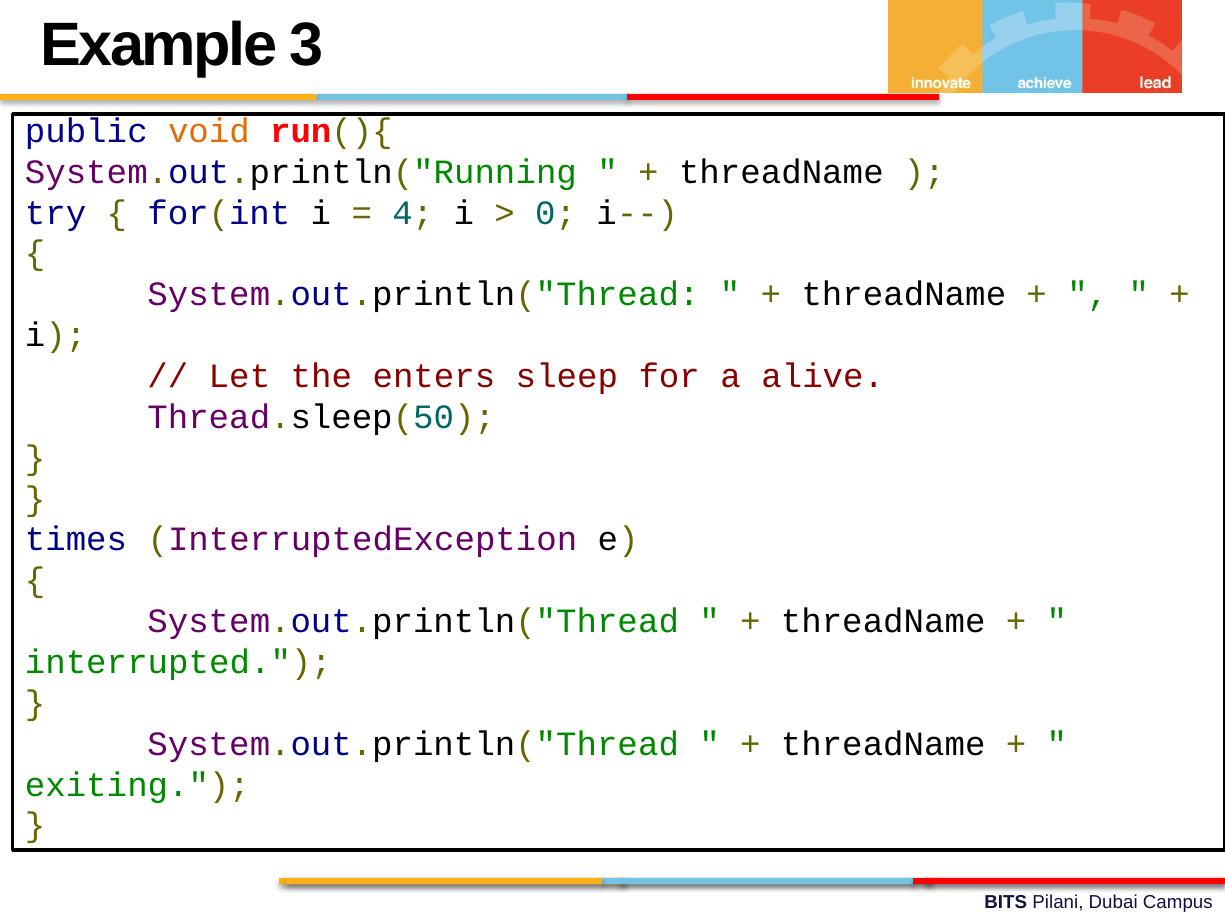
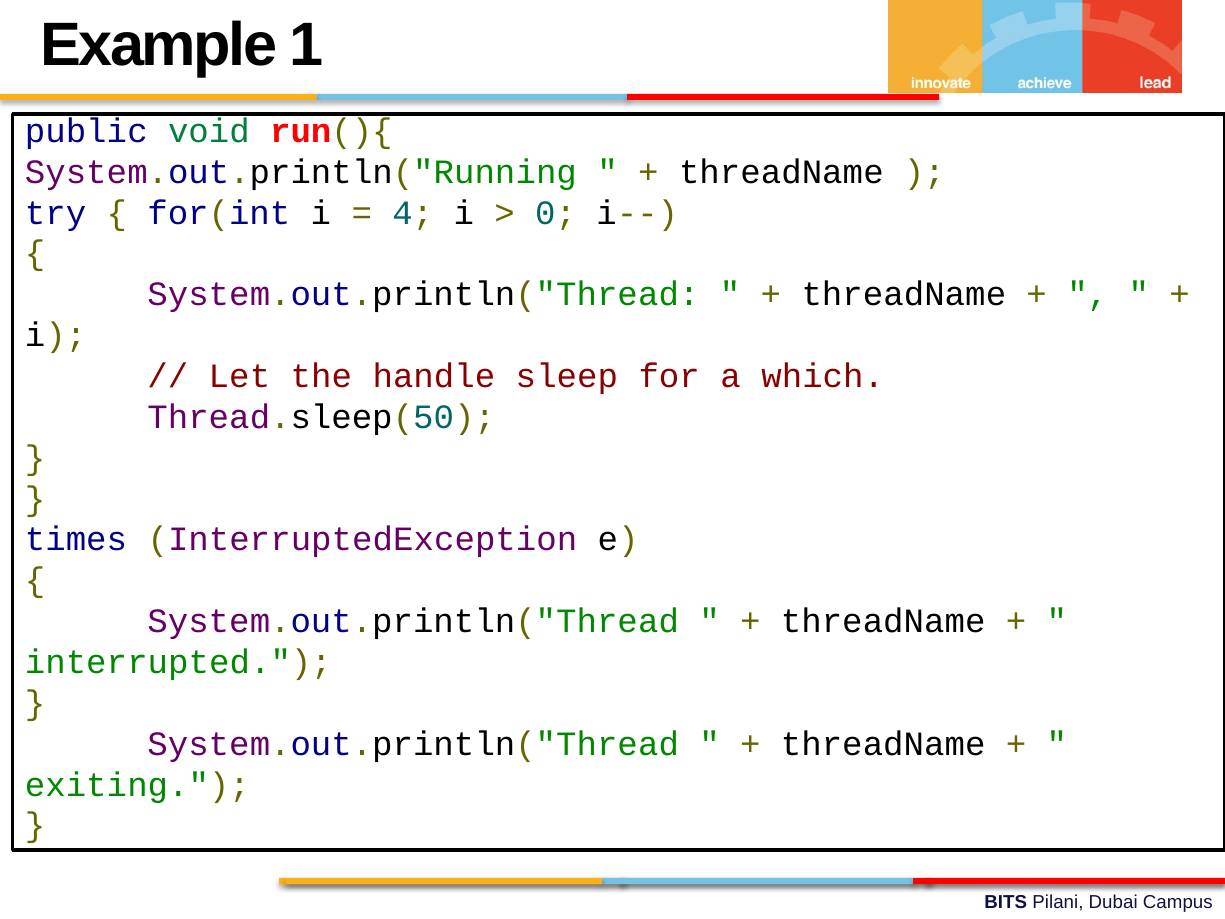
3: 3 -> 1 (306, 45)
void colour: orange -> green (209, 131)
enters: enters -> handle (434, 376)
alive: alive -> which (823, 376)
